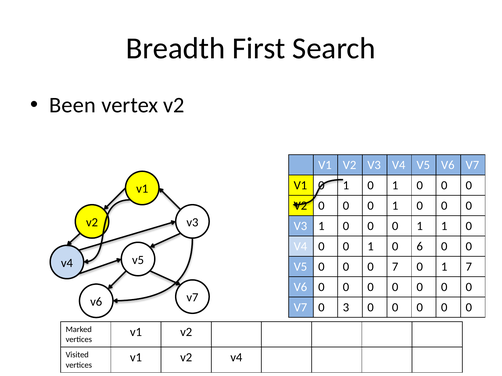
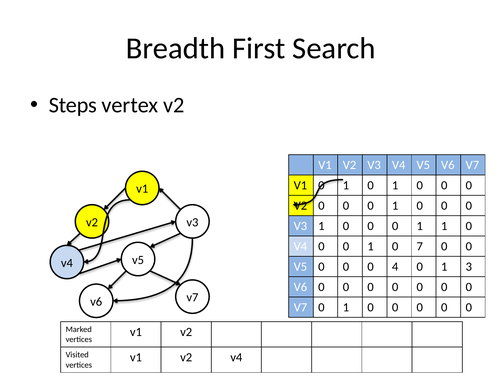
Been: Been -> Steps (73, 105)
6: 6 -> 7 (420, 247)
0 7: 7 -> 4 (395, 267)
1 7: 7 -> 3 (469, 267)
V7 0 3: 3 -> 1 (346, 308)
